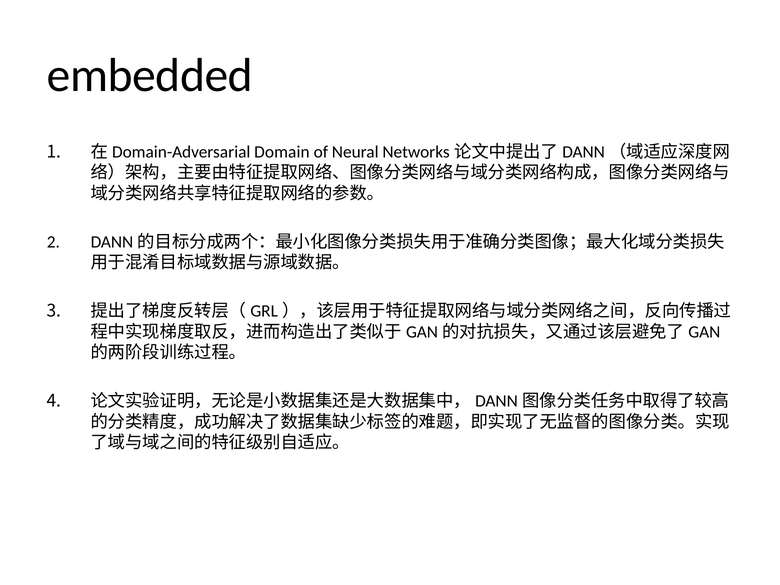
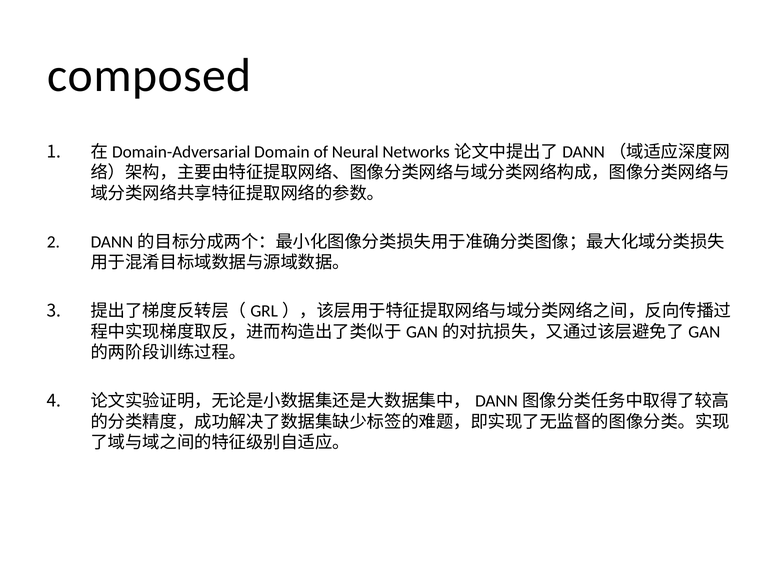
embedded: embedded -> composed (149, 76)
